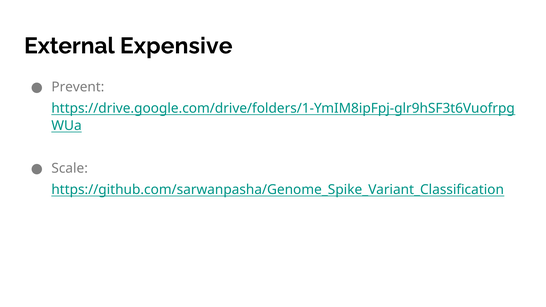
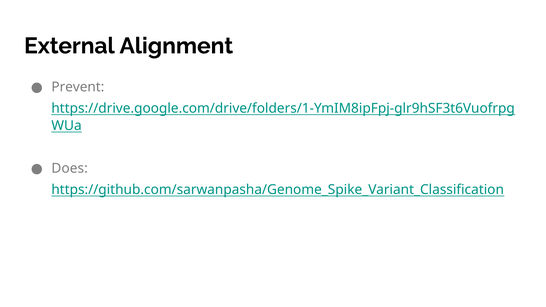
Expensive: Expensive -> Alignment (176, 46)
Scale: Scale -> Does (70, 168)
